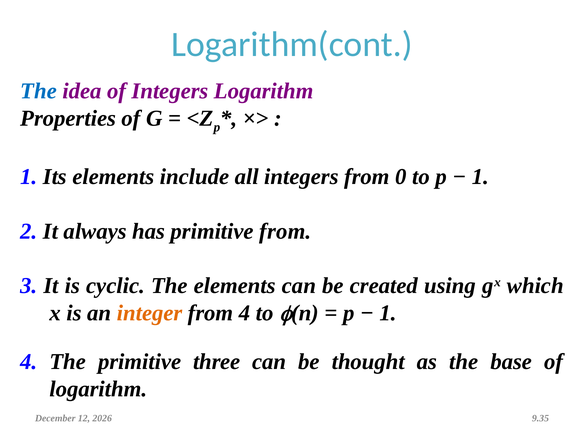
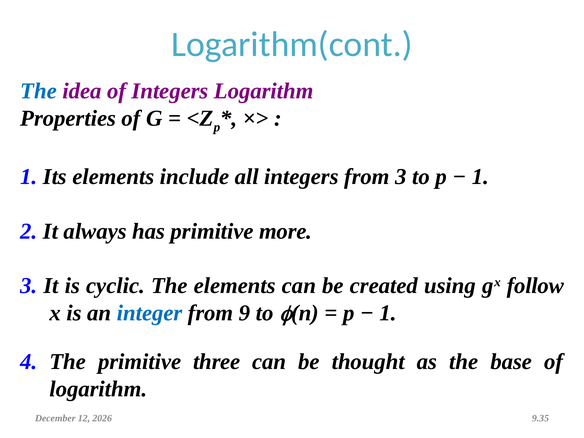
from 0: 0 -> 3 (401, 177)
primitive from: from -> more (286, 231)
which: which -> follow (535, 286)
integer colour: orange -> blue (150, 313)
from 4: 4 -> 9 (245, 313)
